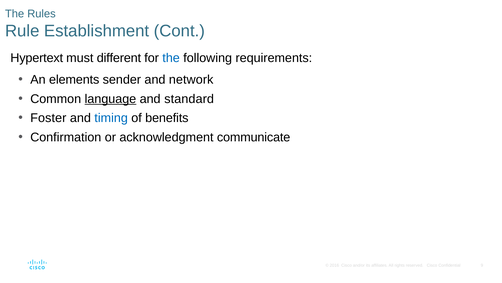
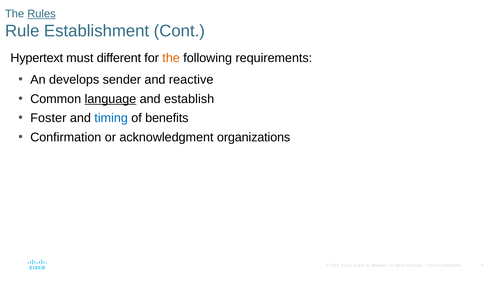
Rules underline: none -> present (41, 14)
the colour: blue -> orange (171, 58)
elements: elements -> develops (74, 79)
network: network -> reactive (191, 79)
standard: standard -> establish (189, 99)
communicate: communicate -> organizations (254, 137)
